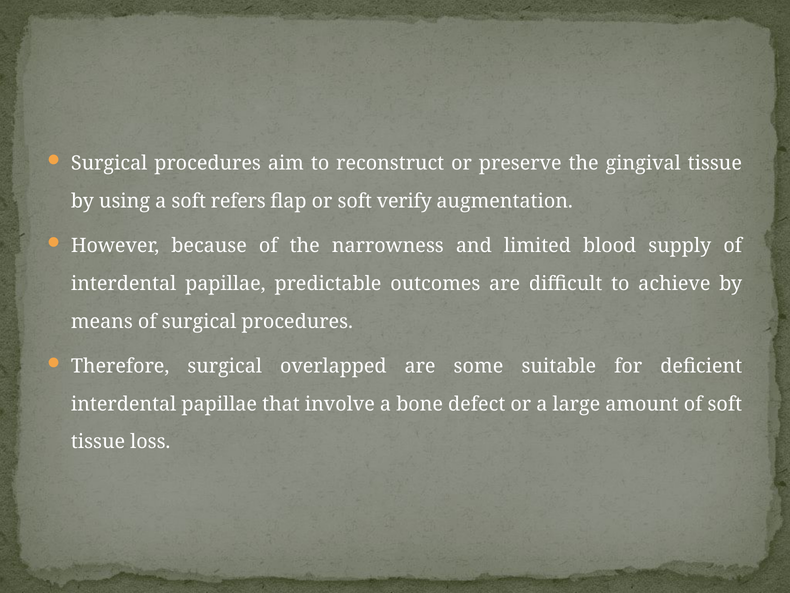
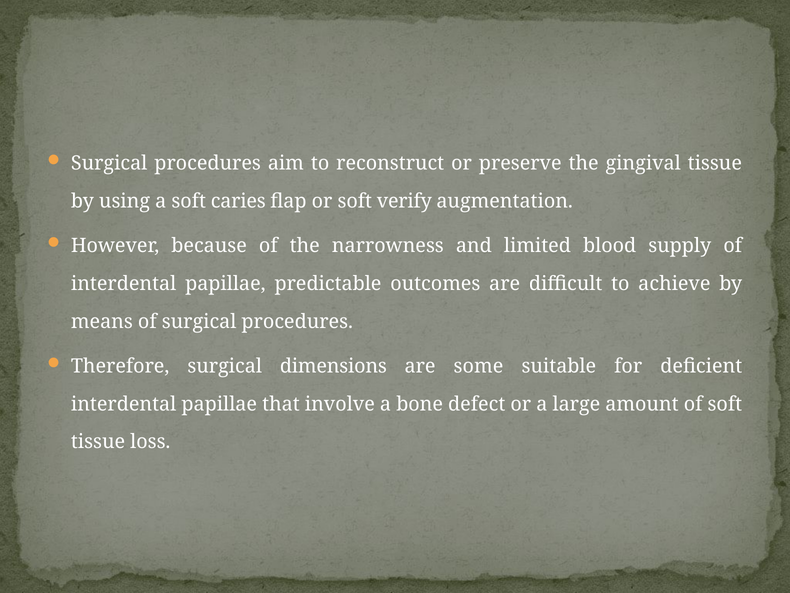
refers: refers -> caries (238, 201)
overlapped: overlapped -> dimensions (333, 366)
